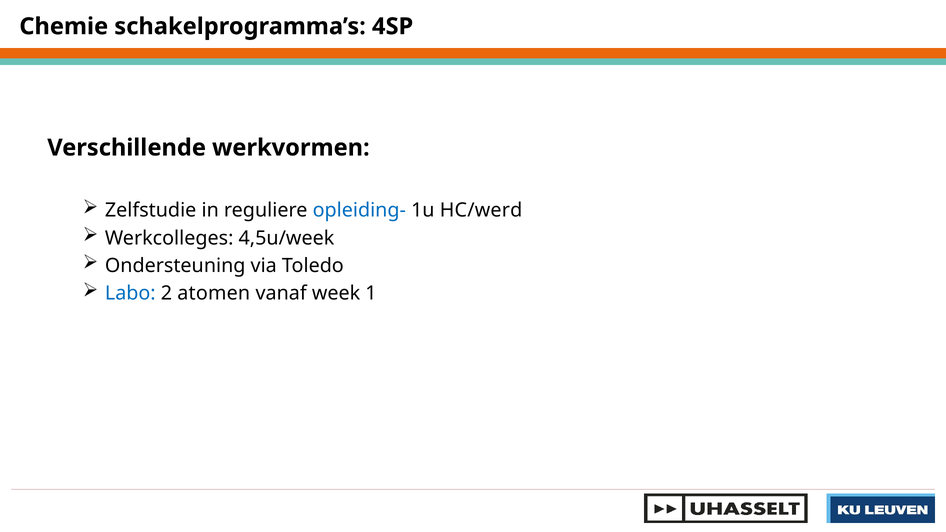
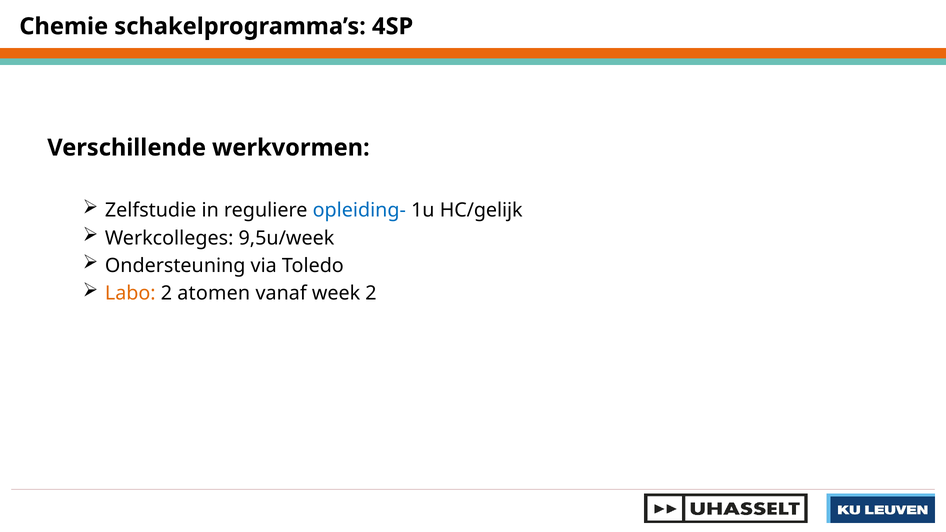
HC/werd: HC/werd -> HC/gelijk (481, 211)
4,5u/week: 4,5u/week -> 9,5u/week (286, 238)
Labo colour: blue -> orange (130, 293)
week 1: 1 -> 2 (371, 293)
